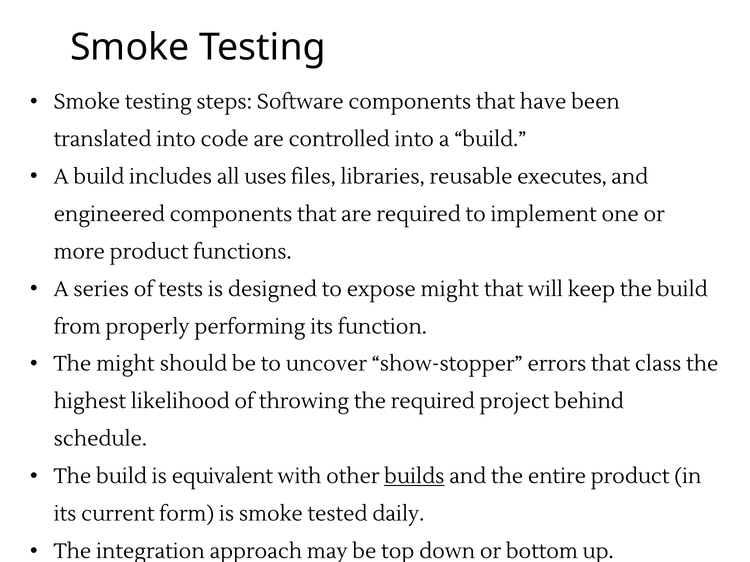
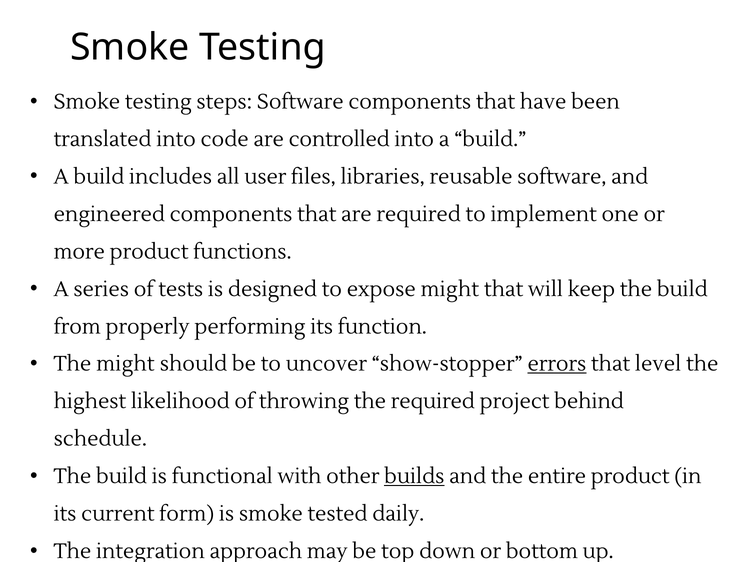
uses: uses -> user (265, 177)
reusable executes: executes -> software (562, 177)
errors underline: none -> present (557, 364)
class: class -> level (658, 364)
equivalent: equivalent -> functional (222, 477)
